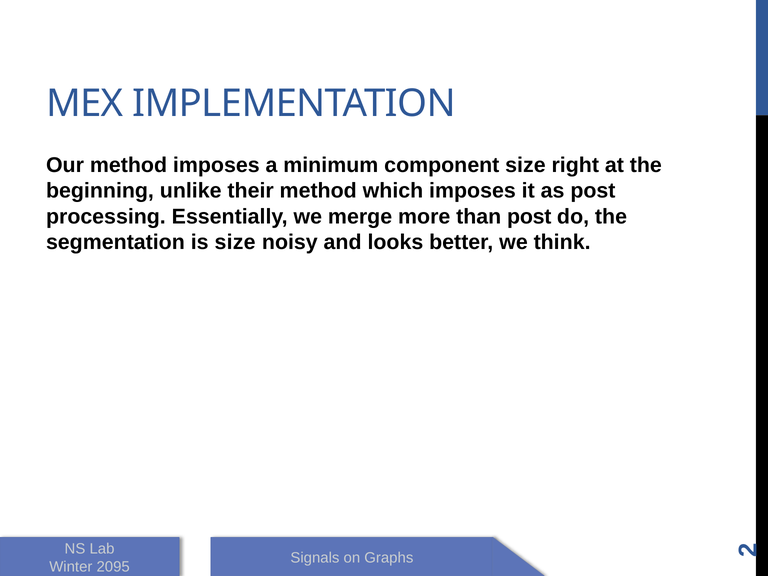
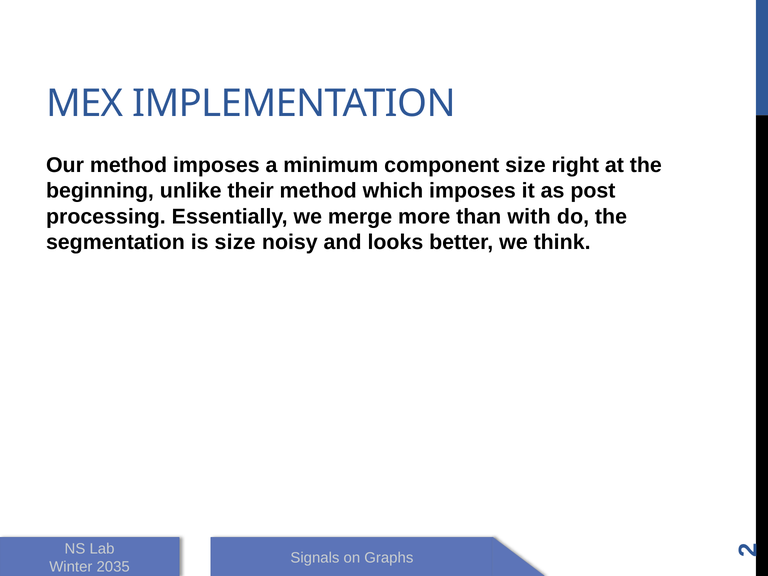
than post: post -> with (529, 217)
2095: 2095 -> 2035 (113, 567)
